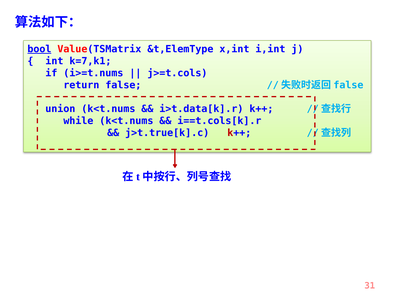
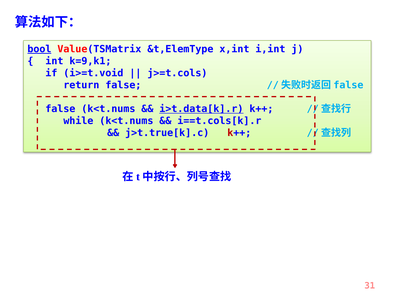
k=7,k1: k=7,k1 -> k=9,k1 (90, 61)
i>=t.nums: i>=t.nums -> i>=t.void (93, 73)
union: union -> false (60, 109)
i>t.data[k].r underline: none -> present (201, 109)
